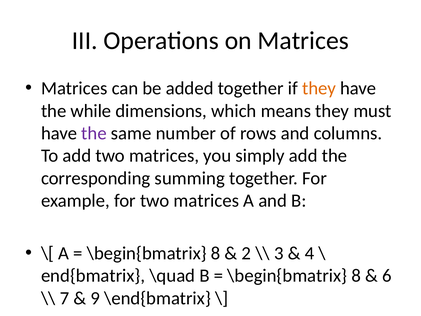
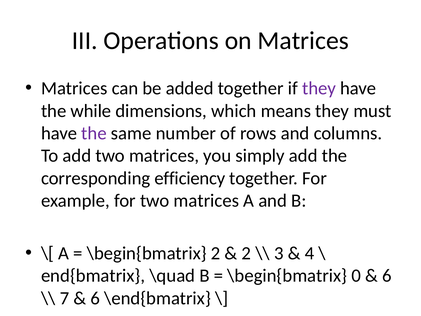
they colour: orange -> purple (319, 88)
summing: summing -> efficiency (190, 178)
8: 8 -> 2 (216, 253)
8: 8 -> 0 (356, 275)
9: 9 -> 6 (95, 298)
